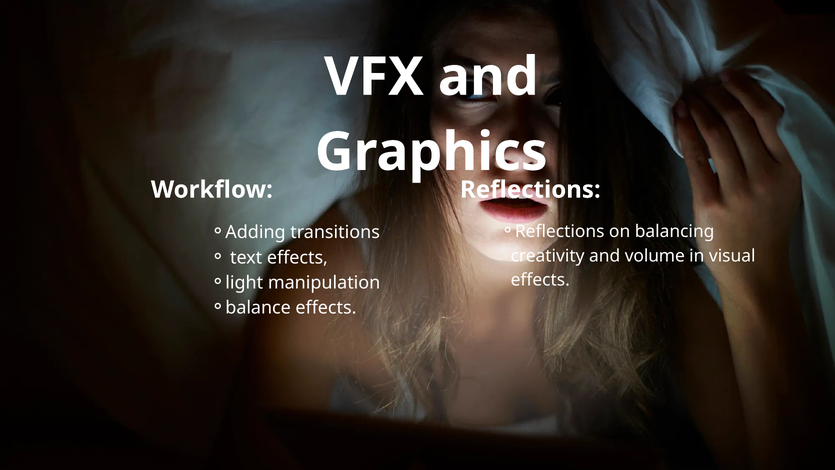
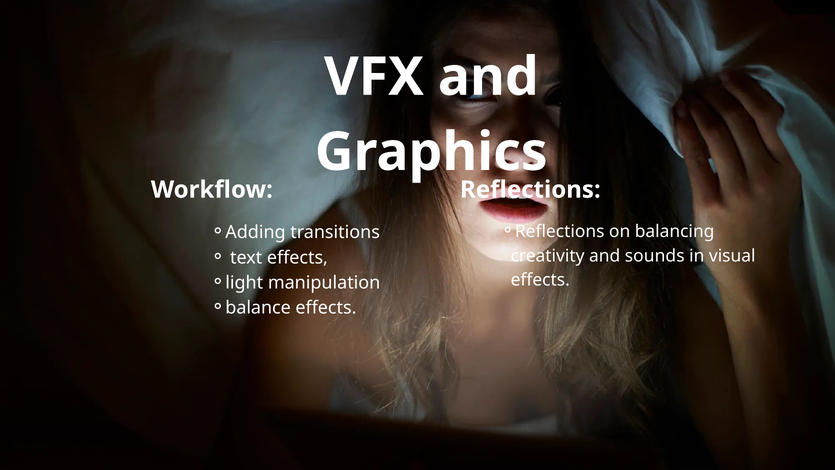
volume: volume -> sounds (655, 256)
